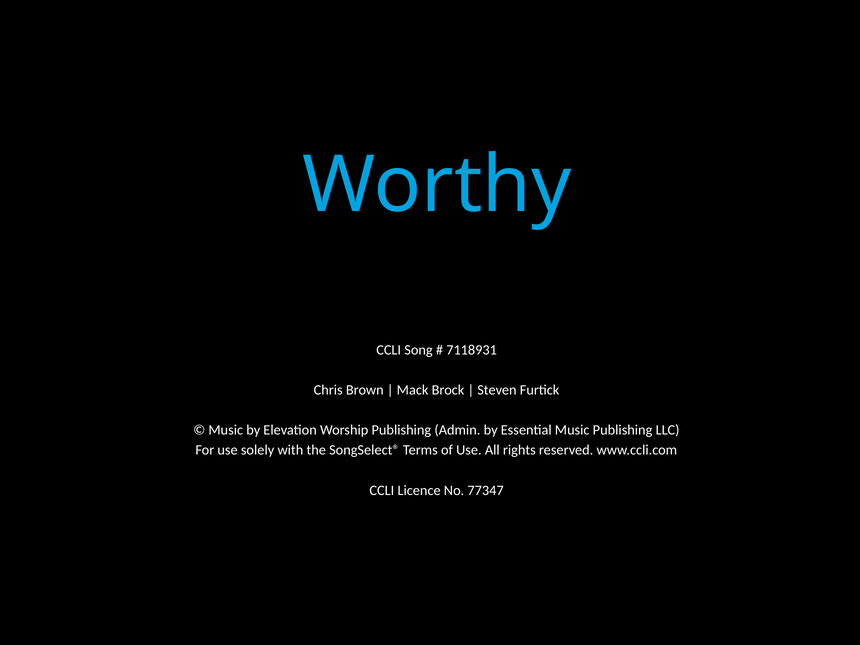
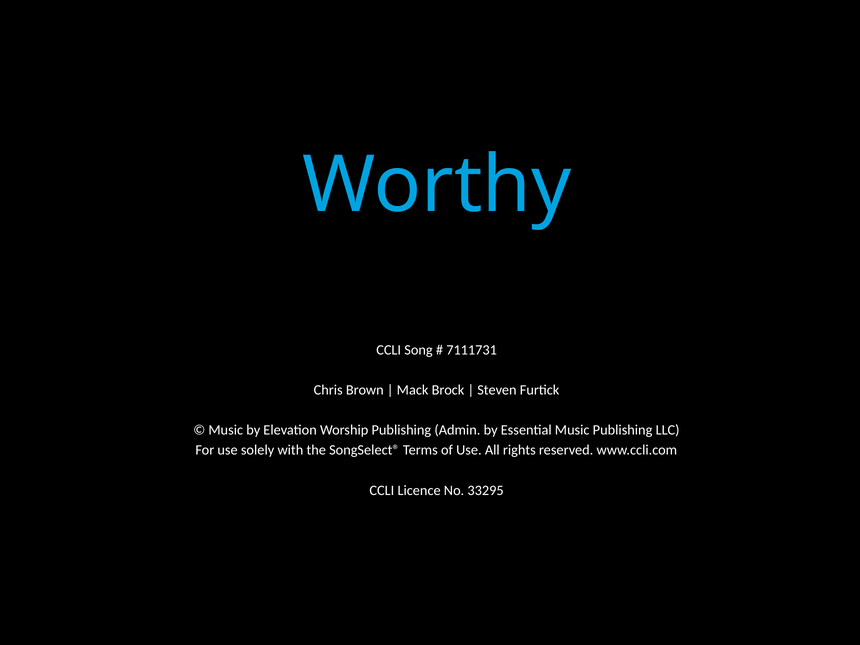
7118931: 7118931 -> 7111731 (472, 350)
77347: 77347 -> 33295 (486, 490)
